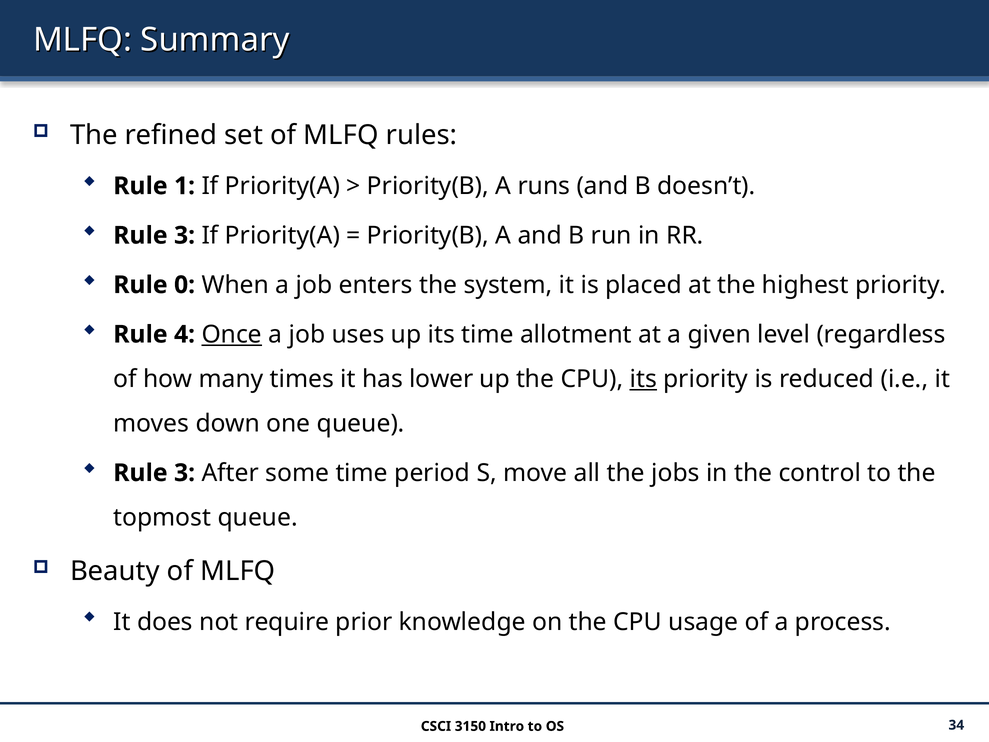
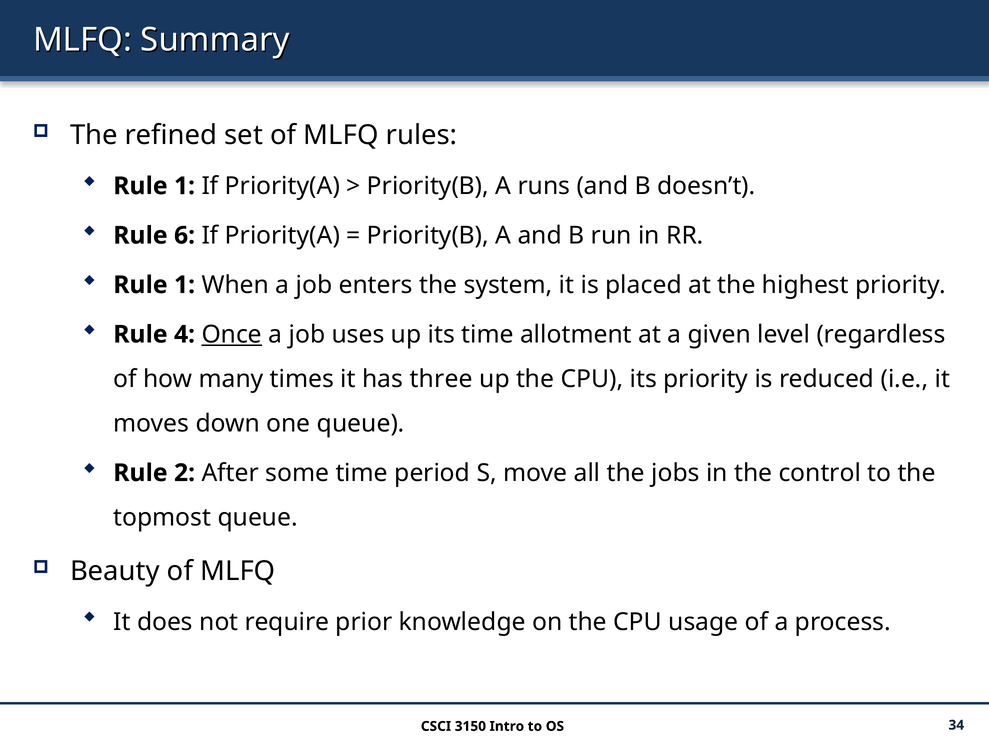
3: 3 -> 6 (185, 235)
0: 0 -> 1 (185, 285)
lower: lower -> three (441, 379)
its underline: present -> none (643, 379)
3: 3 -> 2 (185, 473)
